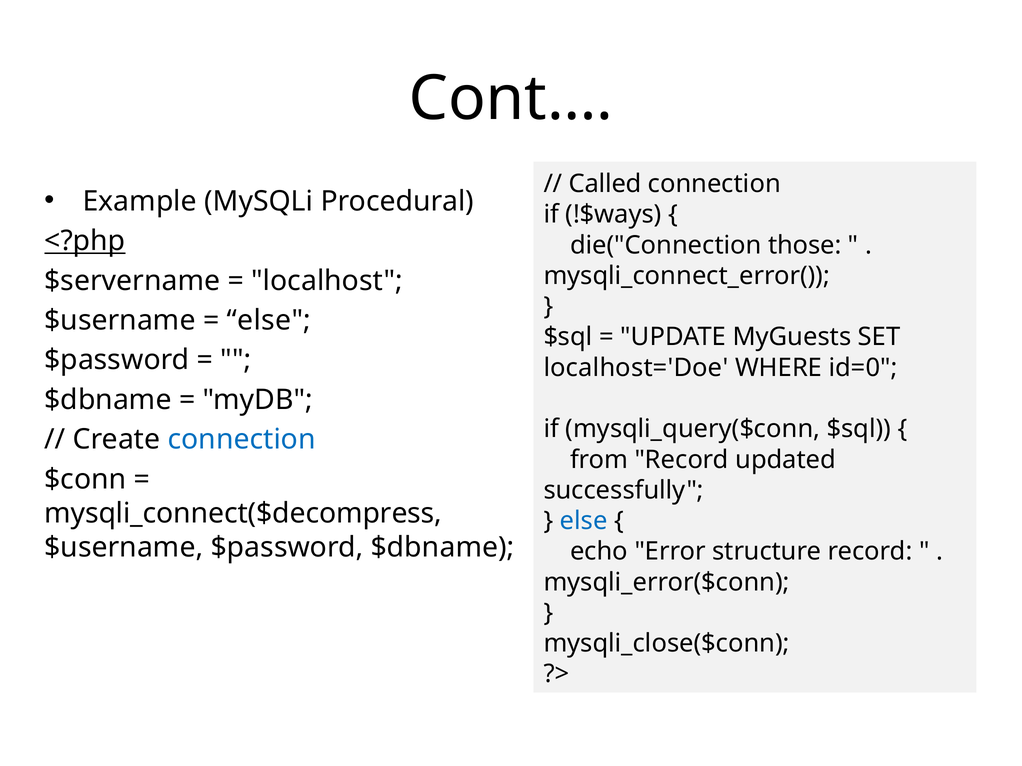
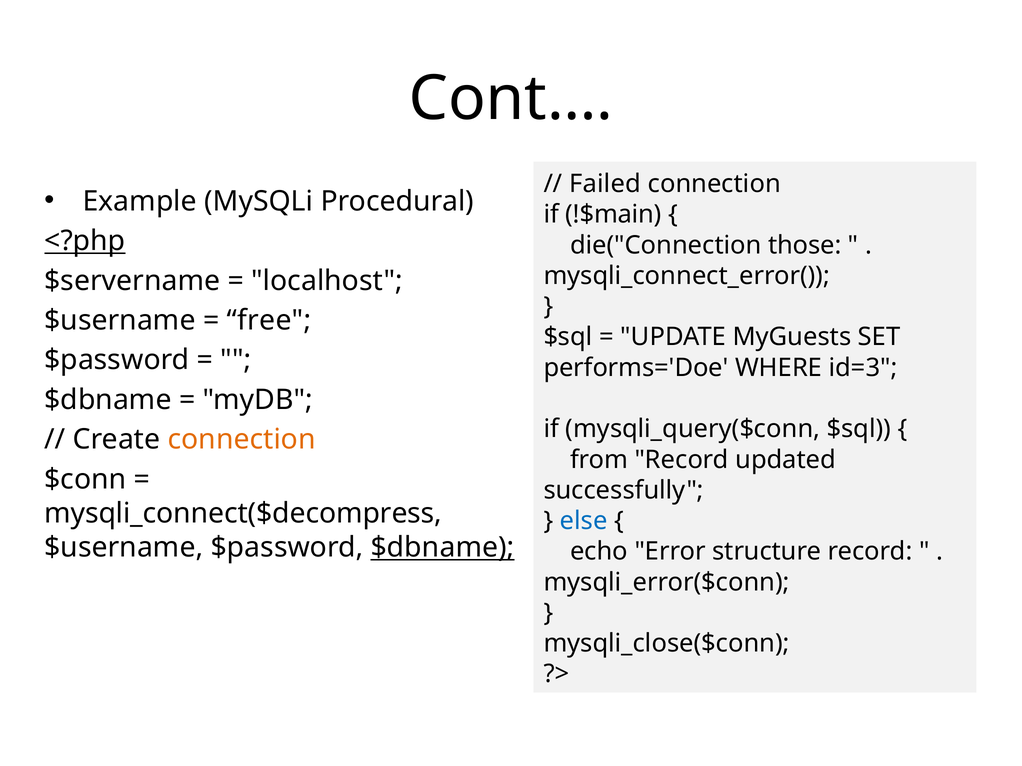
Called: Called -> Failed (605, 184)
!$ways: !$ways -> !$main (614, 215)
else: else -> free (269, 321)
localhost='Doe: localhost='Doe -> performs='Doe (636, 368)
id=0: id=0 -> id=3 (863, 368)
connection colour: blue -> orange (242, 440)
$dbname underline: none -> present (443, 548)
